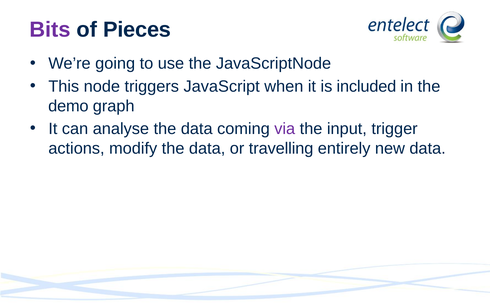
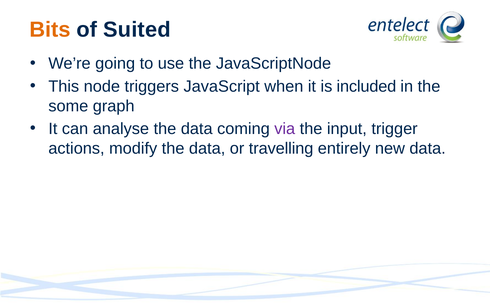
Bits colour: purple -> orange (50, 30)
Pieces: Pieces -> Suited (137, 30)
demo: demo -> some (68, 106)
